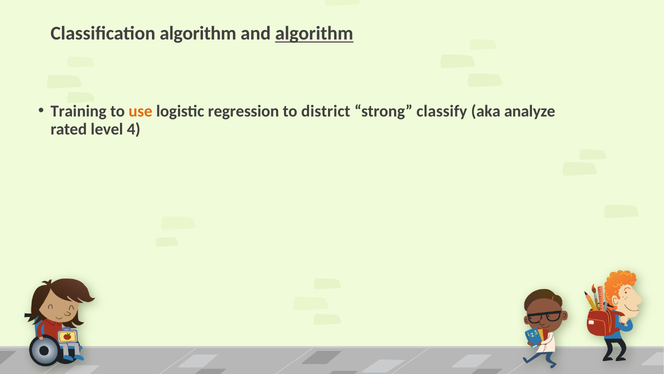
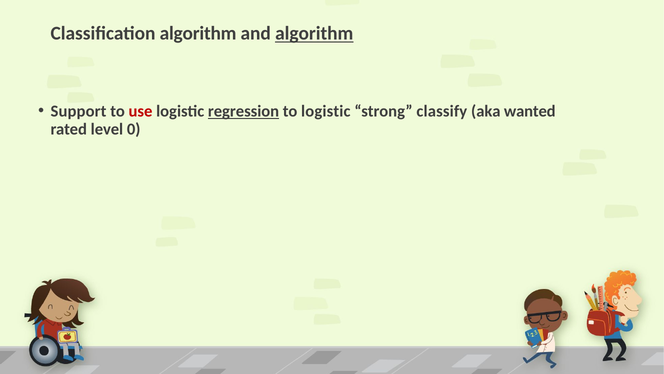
Training: Training -> Support (79, 111)
use colour: orange -> red (141, 111)
regression underline: none -> present (244, 111)
to district: district -> logistic (326, 111)
analyze: analyze -> wanted (530, 111)
4: 4 -> 0 (134, 129)
